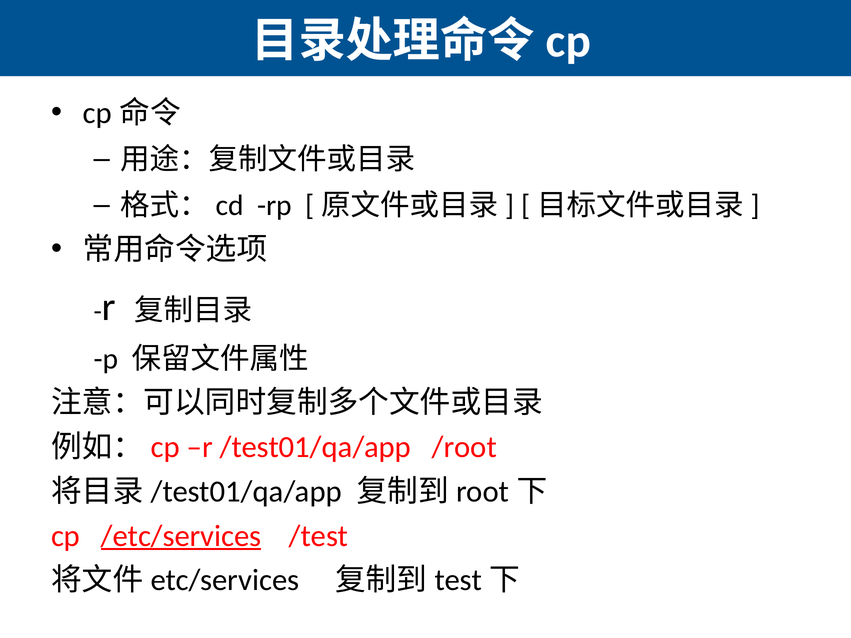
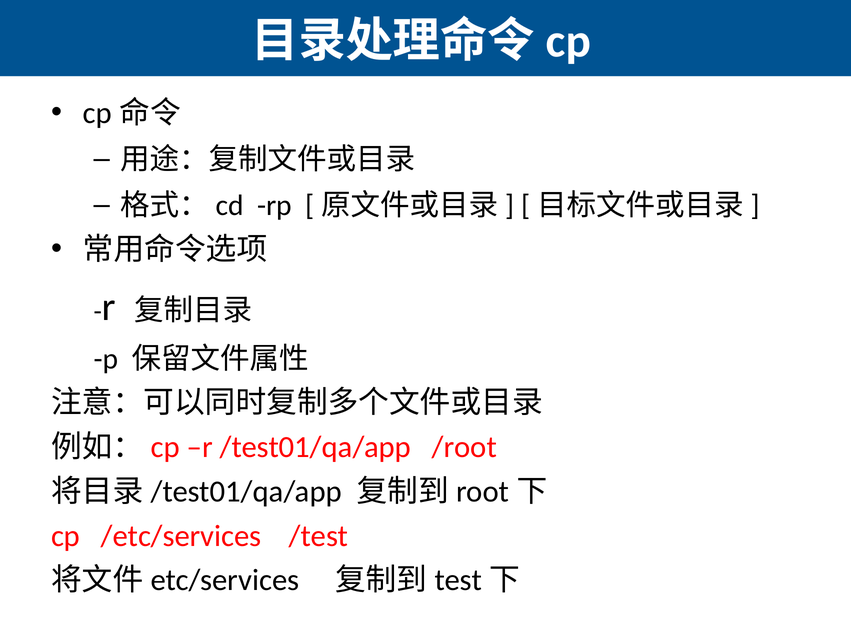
/etc/services underline: present -> none (181, 536)
